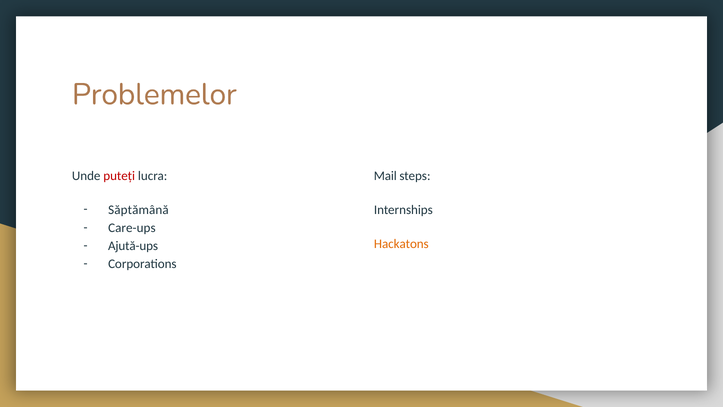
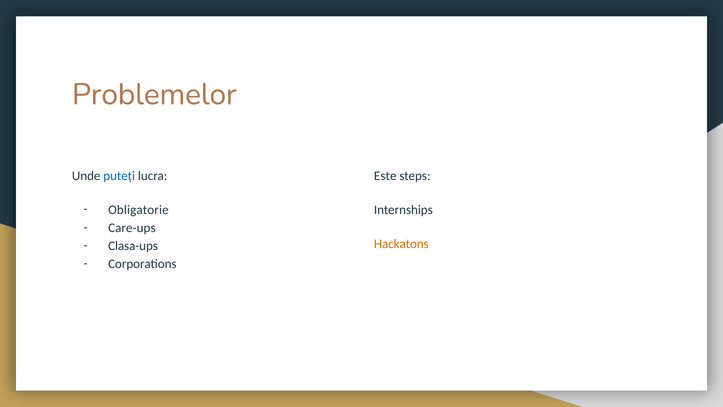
puteți colour: red -> blue (119, 176)
Mail: Mail -> Este (385, 176)
Săptămână: Săptămână -> Obligatorie (138, 210)
Ajută-ups: Ajută-ups -> Clasa-ups (133, 246)
